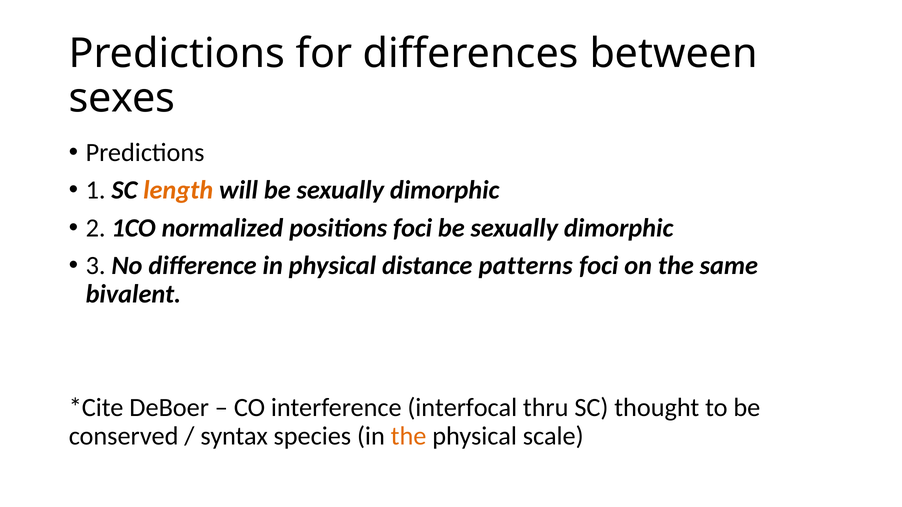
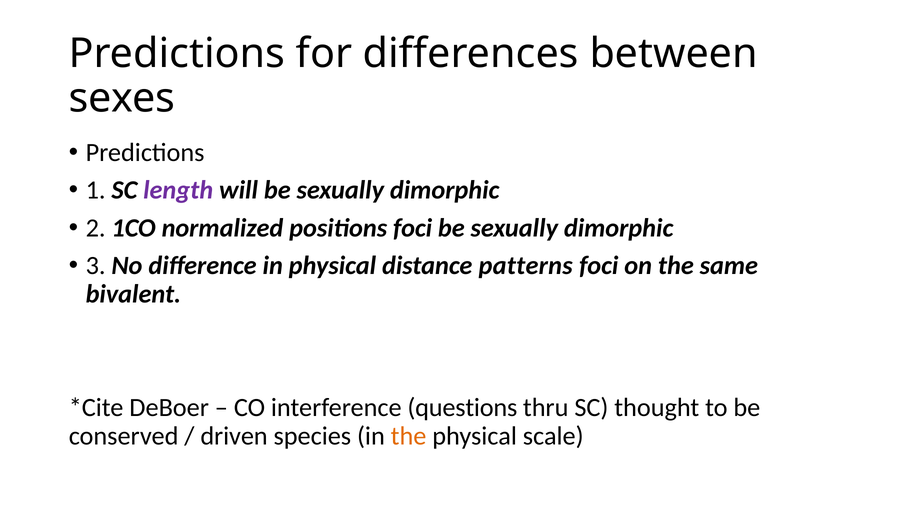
length colour: orange -> purple (178, 190)
interfocal: interfocal -> questions (462, 408)
syntax: syntax -> driven (234, 436)
